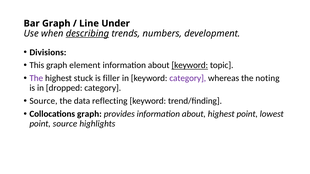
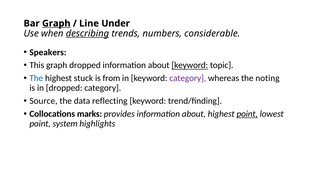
Graph underline: none -> present (56, 23)
development: development -> considerable (212, 34)
Divisions: Divisions -> Speakers (48, 52)
graph element: element -> dropped (85, 65)
The colour: purple -> blue (36, 78)
filler: filler -> from (111, 78)
Collocations graph: graph -> marks (90, 114)
point underline: none -> present (247, 114)
point source: source -> system (65, 124)
